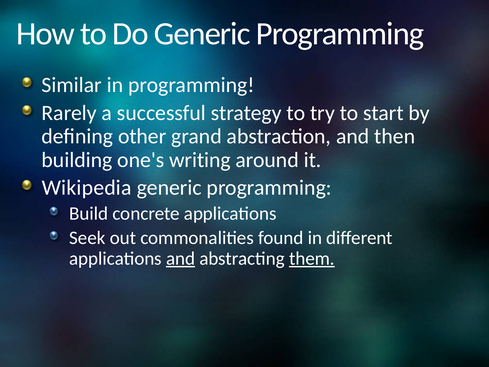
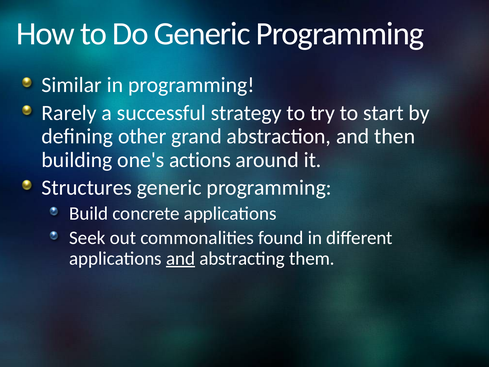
writing: writing -> actions (200, 160)
Wikipedia: Wikipedia -> Structures (87, 188)
them underline: present -> none (312, 258)
